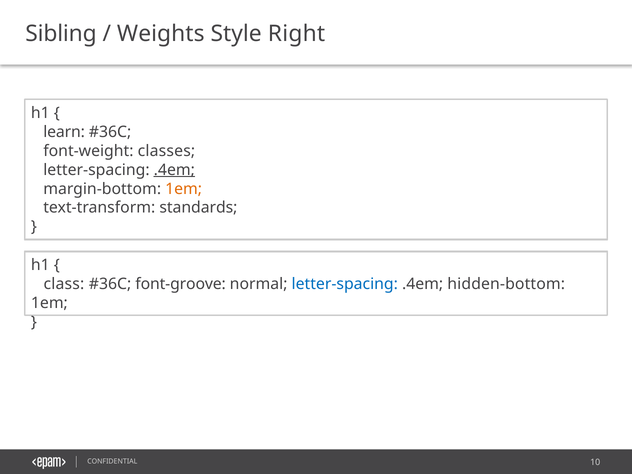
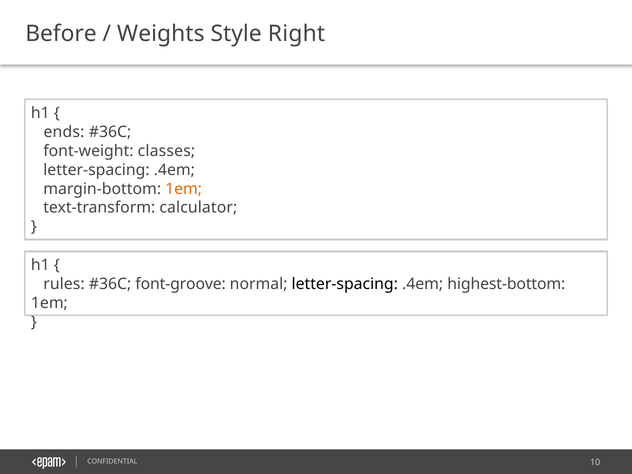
Sibling: Sibling -> Before (61, 34)
learn: learn -> ends (64, 132)
.4em underline: present -> none (174, 170)
standards: standards -> calculator (198, 208)
class: class -> rules (64, 284)
letter-spacing colour: blue -> black (345, 284)
hidden-bottom: hidden-bottom -> highest-bottom (506, 284)
